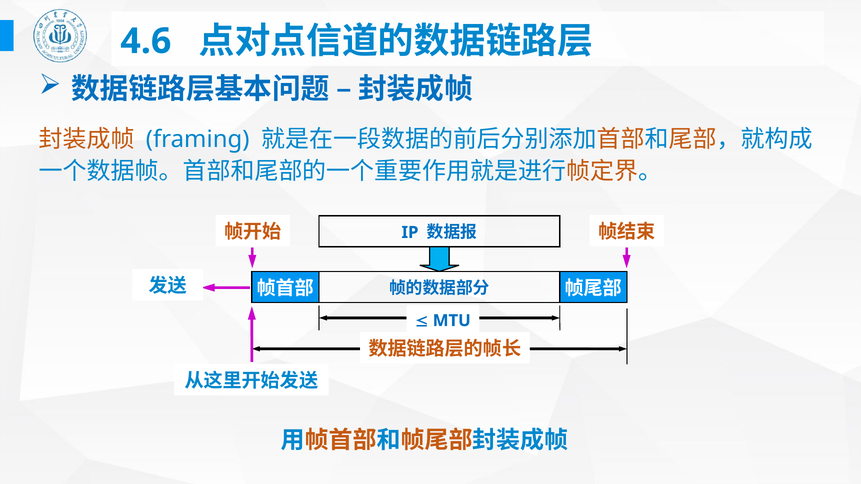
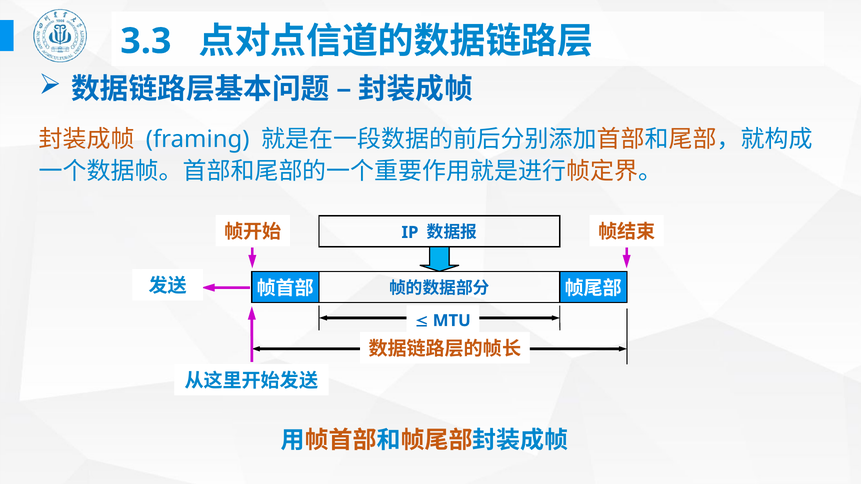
4.6: 4.6 -> 3.3 (146, 41)
